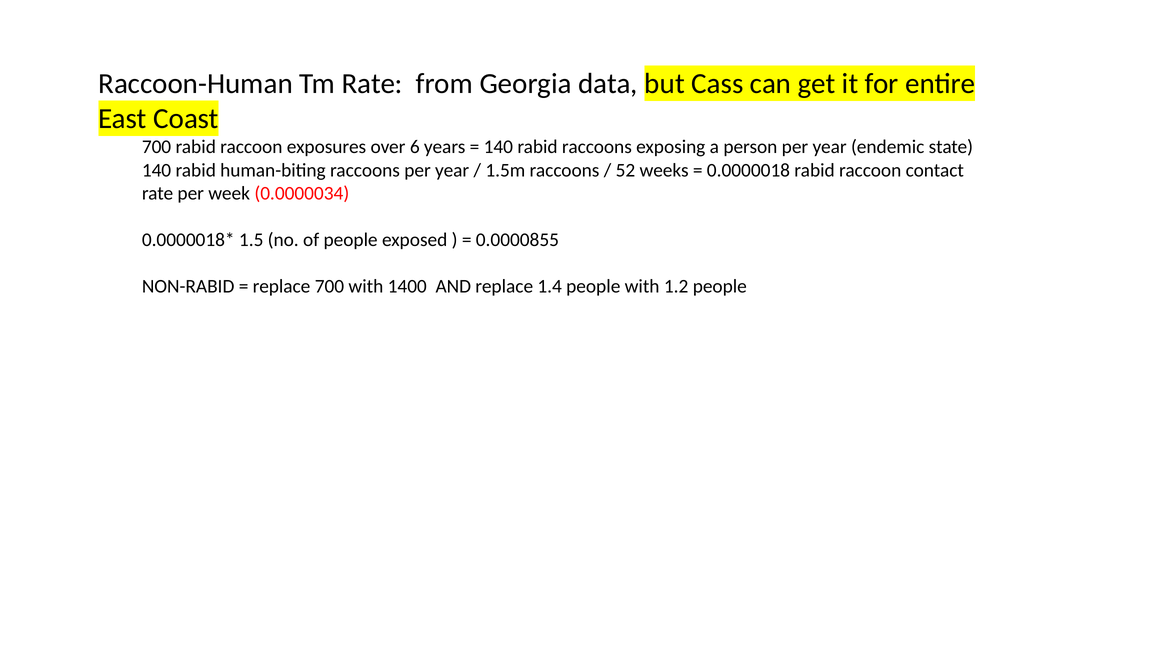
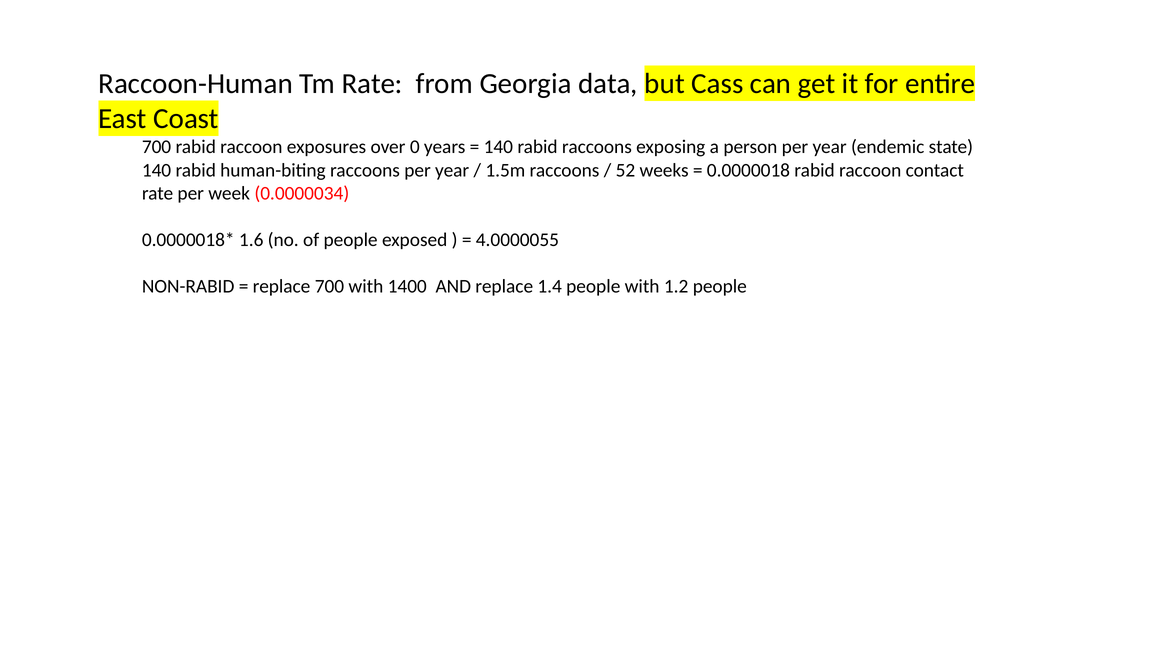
6: 6 -> 0 (415, 147)
1.5: 1.5 -> 1.6 (251, 240)
0.0000855: 0.0000855 -> 4.0000055 (517, 240)
